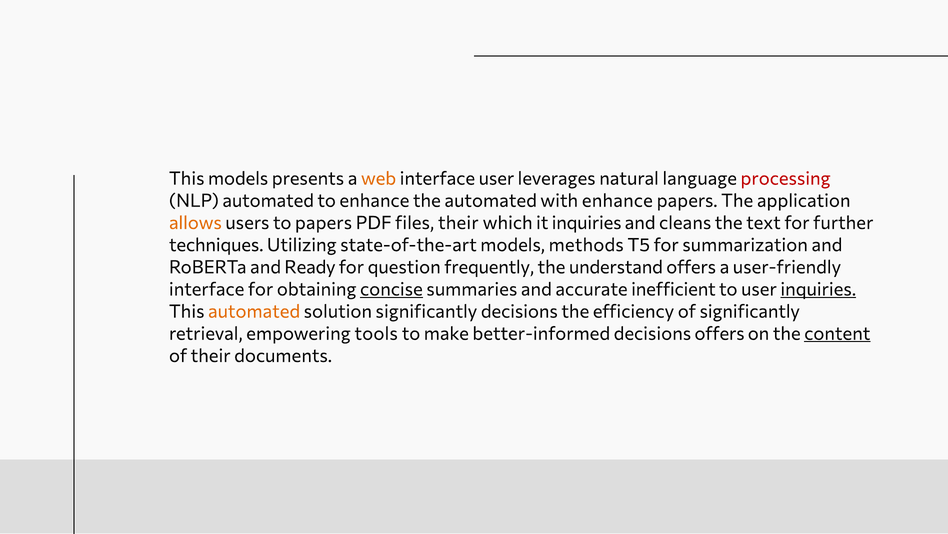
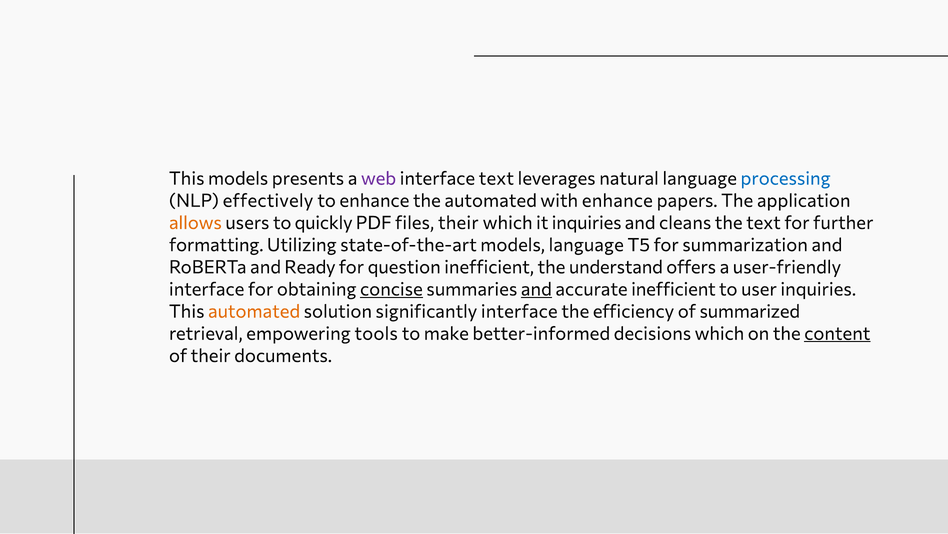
web colour: orange -> purple (379, 178)
interface user: user -> text (496, 178)
processing colour: red -> blue (786, 178)
NLP automated: automated -> effectively (268, 200)
to papers: papers -> quickly (324, 223)
techniques: techniques -> formatting (216, 245)
models methods: methods -> language (586, 245)
question frequently: frequently -> inefficient (489, 267)
and underline: none -> present (536, 289)
inquiries underline: present -> none (818, 289)
significantly decisions: decisions -> interface (519, 311)
of significantly: significantly -> summarized (750, 311)
decisions offers: offers -> which (719, 333)
